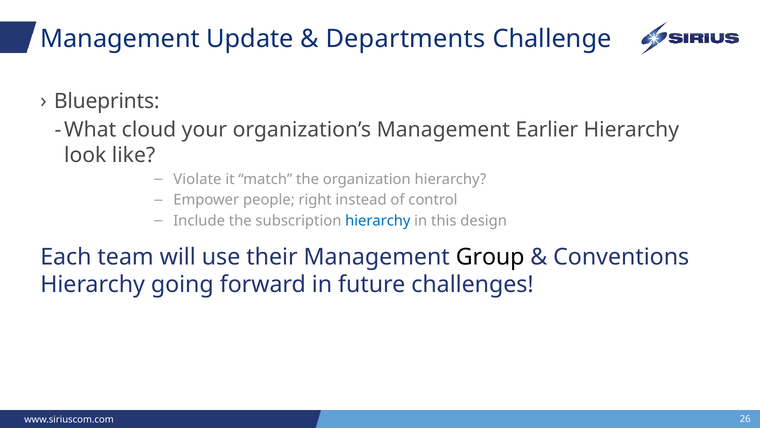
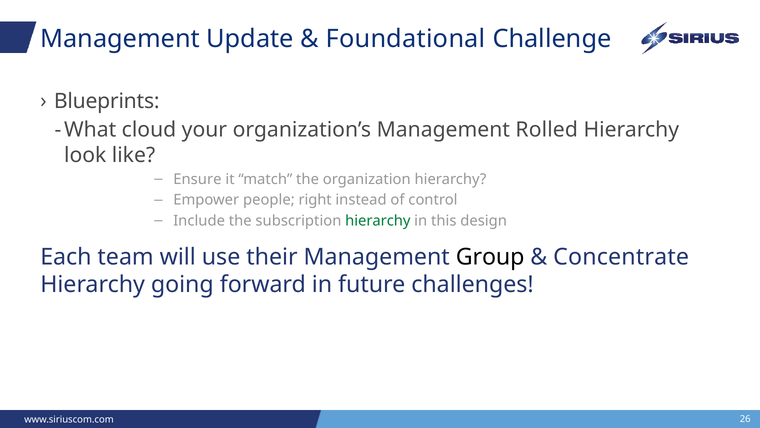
Departments: Departments -> Foundational (406, 39)
Earlier: Earlier -> Rolled (547, 130)
Violate: Violate -> Ensure (197, 179)
hierarchy colour: blue -> green (378, 221)
Conventions: Conventions -> Concentrate (621, 257)
